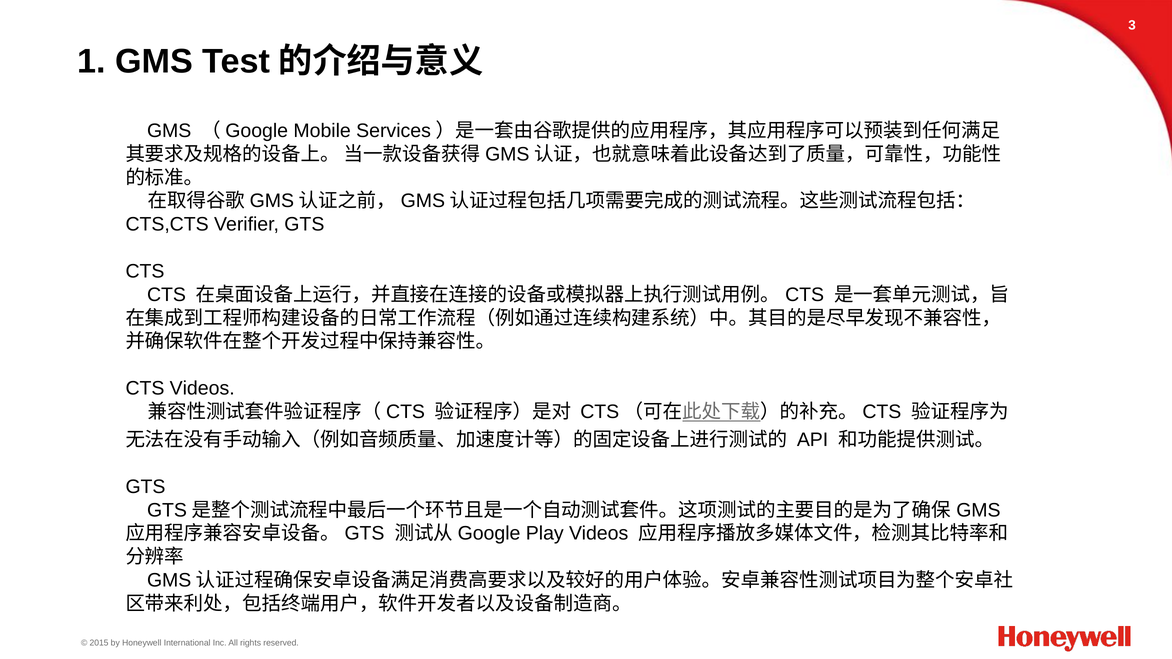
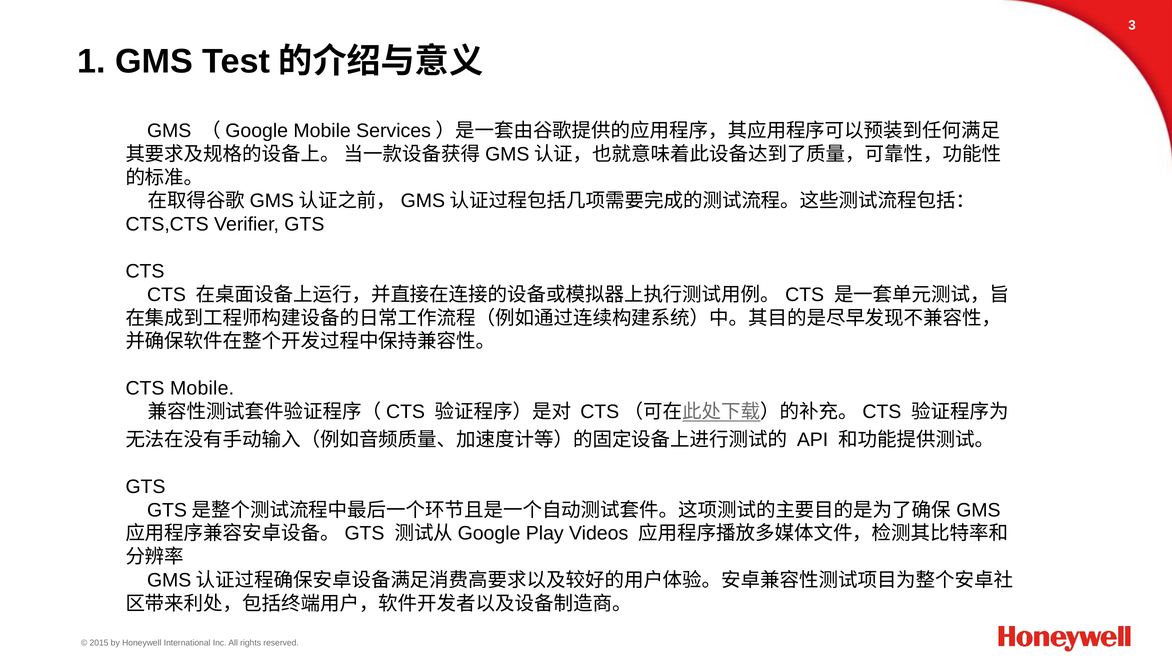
CTS Videos: Videos -> Mobile (202, 388)
